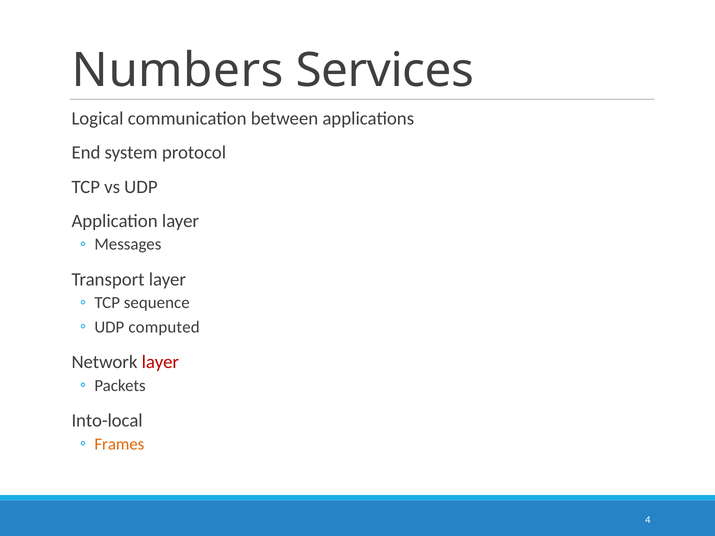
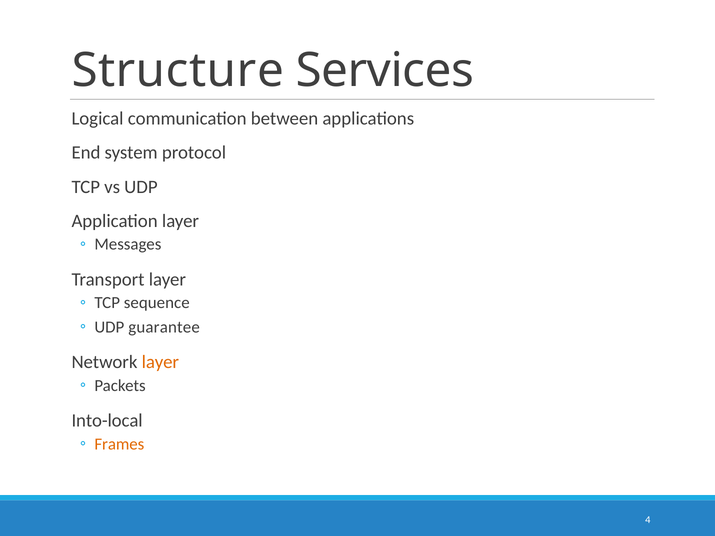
Numbers: Numbers -> Structure (178, 70)
computed: computed -> guarantee (164, 327)
layer colour: red -> orange (160, 362)
